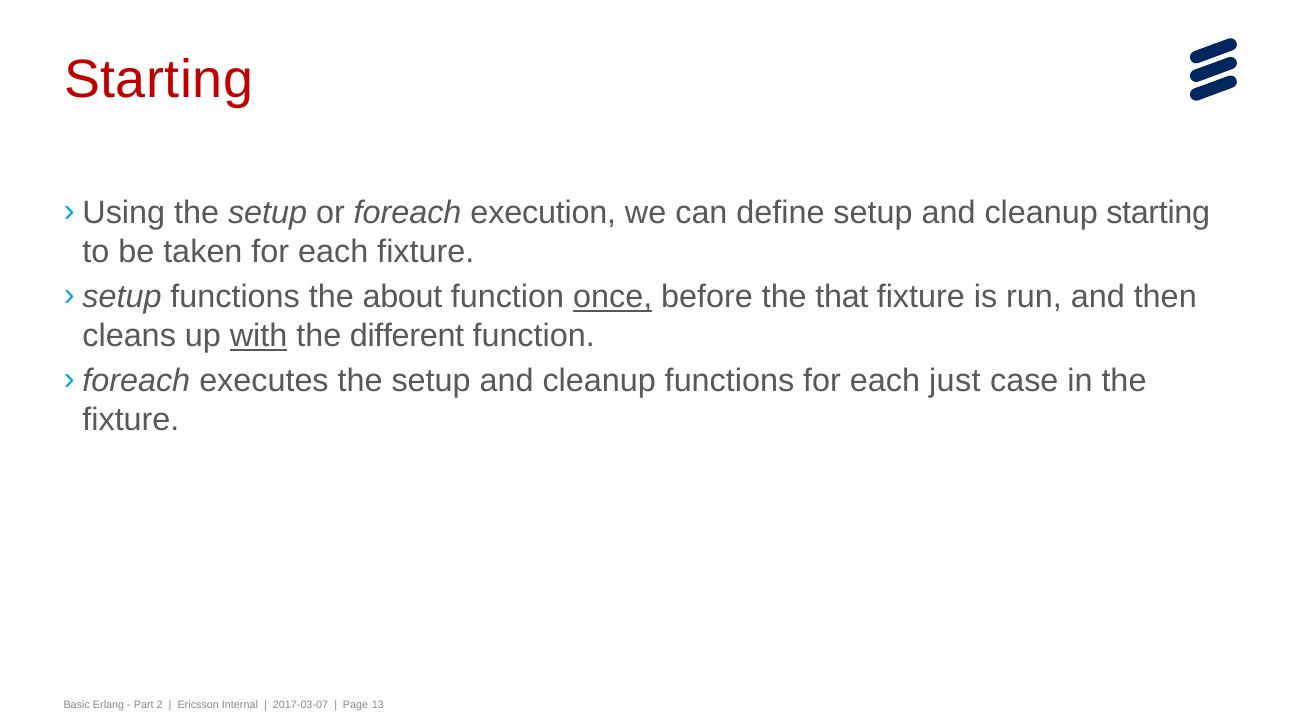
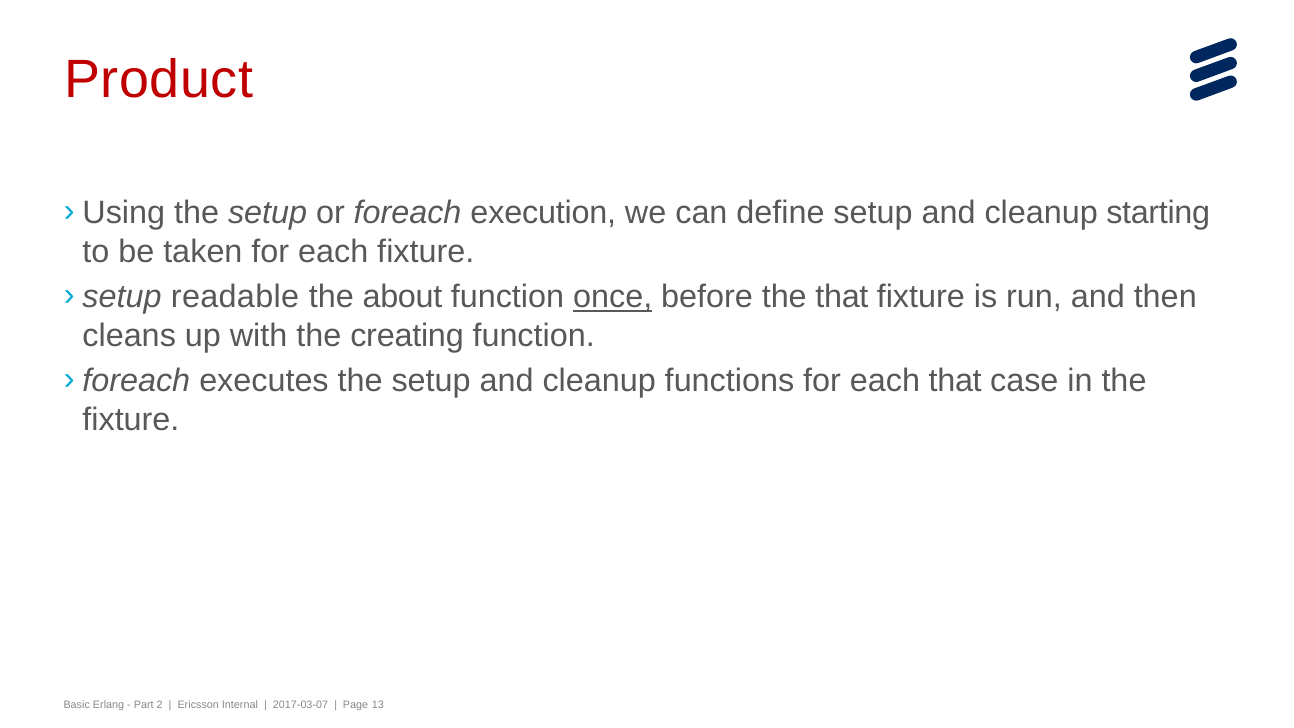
Starting: Starting -> Product (159, 80)
functions: functions -> readable (235, 297)
with underline: present -> none (259, 336)
different: different -> creating (407, 336)
each just: just -> that (955, 381)
